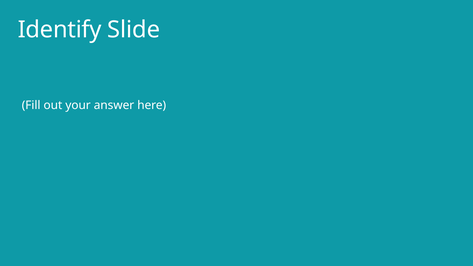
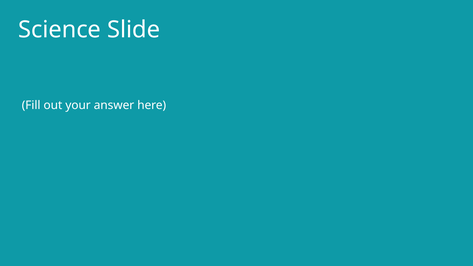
Identify: Identify -> Science (60, 30)
